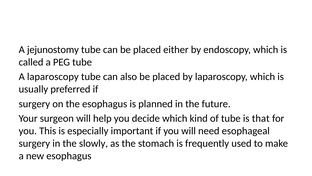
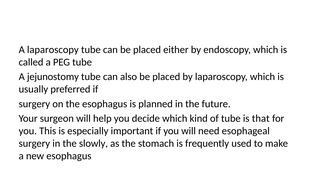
A jejunostomy: jejunostomy -> laparoscopy (53, 49)
A laparoscopy: laparoscopy -> jejunostomy (53, 77)
